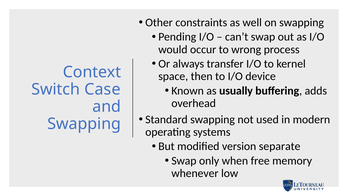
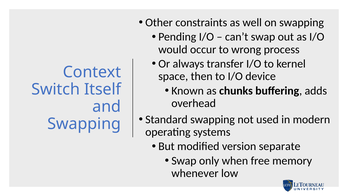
Case: Case -> Itself (103, 89)
usually: usually -> chunks (236, 91)
